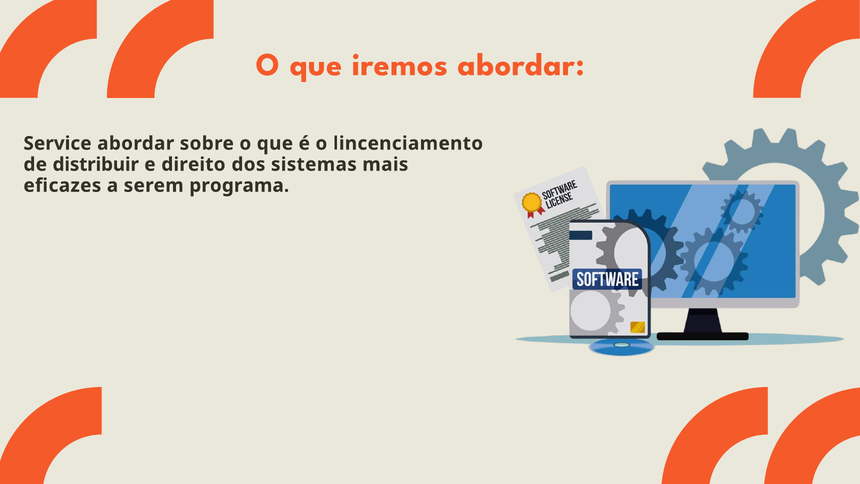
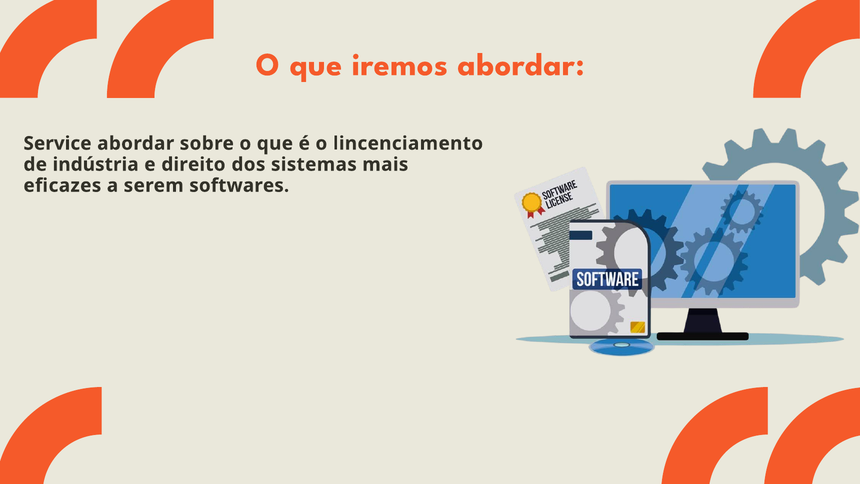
distribuir: distribuir -> indústria (96, 164)
programa: programa -> softwares (239, 185)
